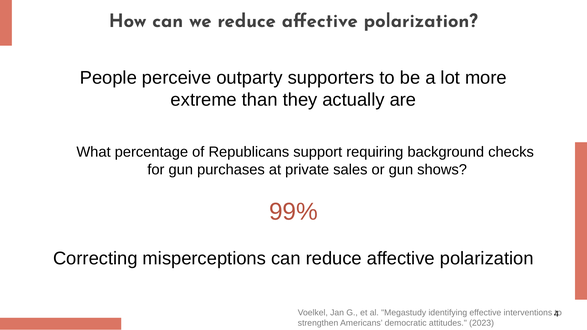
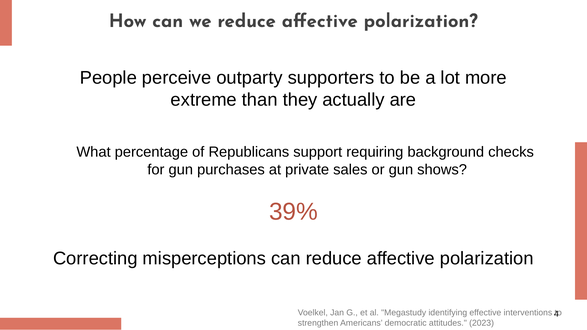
99%: 99% -> 39% (293, 212)
